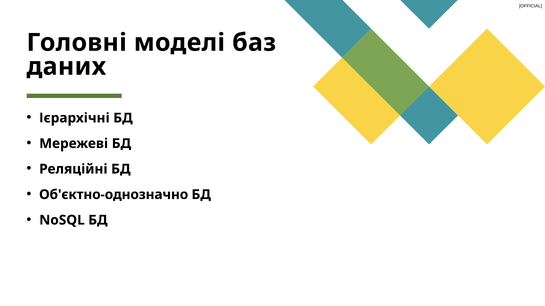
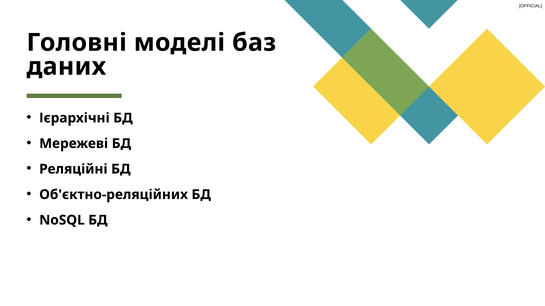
Об'єктно-однозначно: Об'єктно-однозначно -> Об'єктно-реляційних (114, 195)
